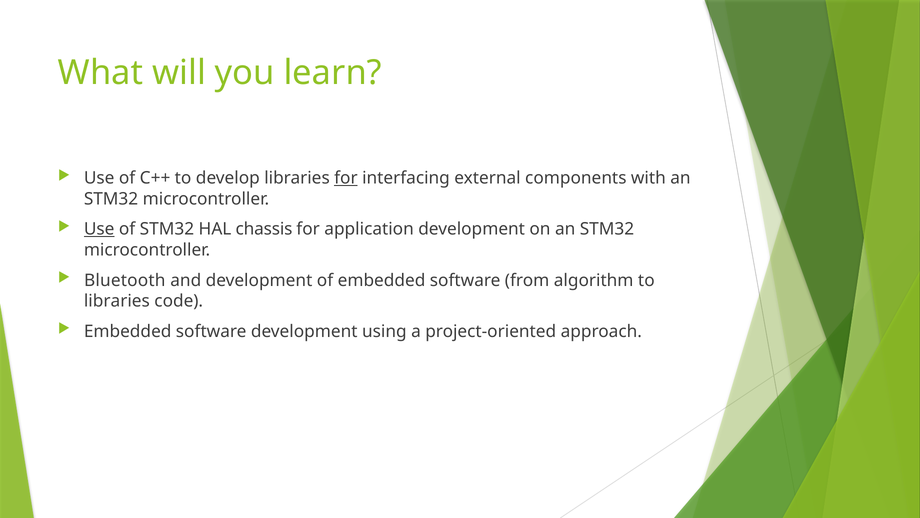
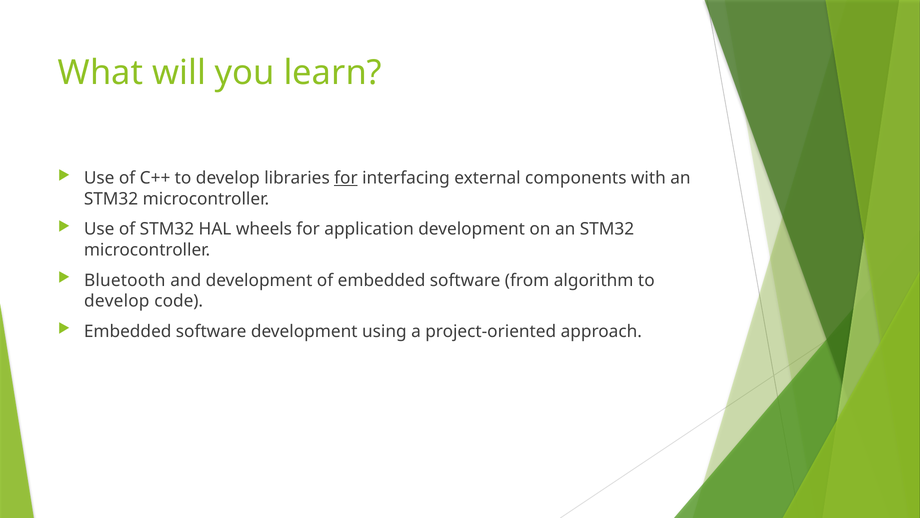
Use underline: present -> none (99, 229)
chassis: chassis -> wheels (264, 229)
libraries: libraries -> develop (117, 301)
